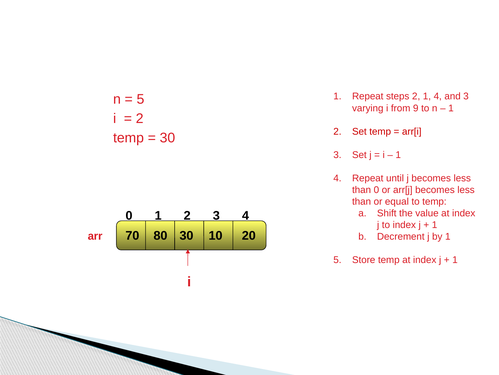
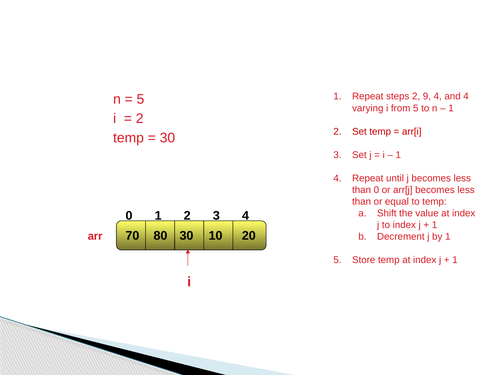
steps 2 1: 1 -> 9 (427, 96)
and 3: 3 -> 4 (466, 96)
from 9: 9 -> 5 (416, 108)
